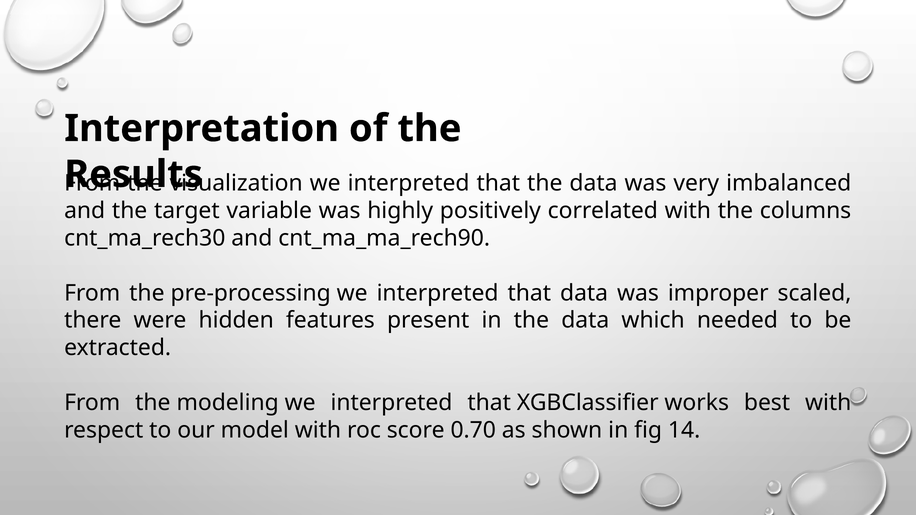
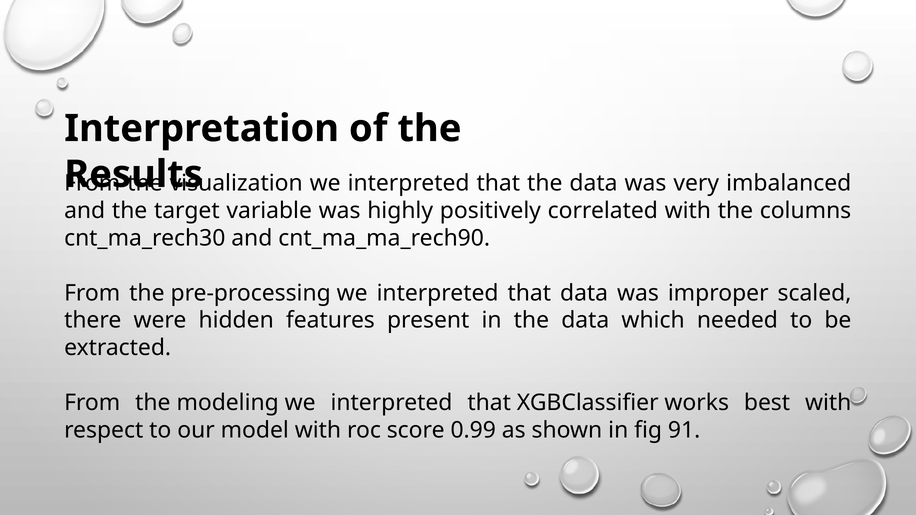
0.70: 0.70 -> 0.99 (473, 430)
14: 14 -> 91 (684, 430)
